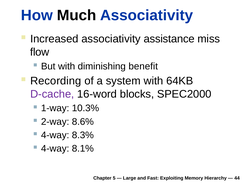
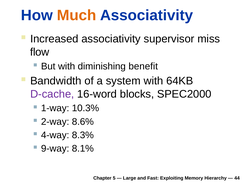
Much colour: black -> orange (77, 15)
assistance: assistance -> supervisor (169, 39)
Recording: Recording -> Bandwidth (56, 81)
4-way: 4-way -> 9-way (55, 149)
